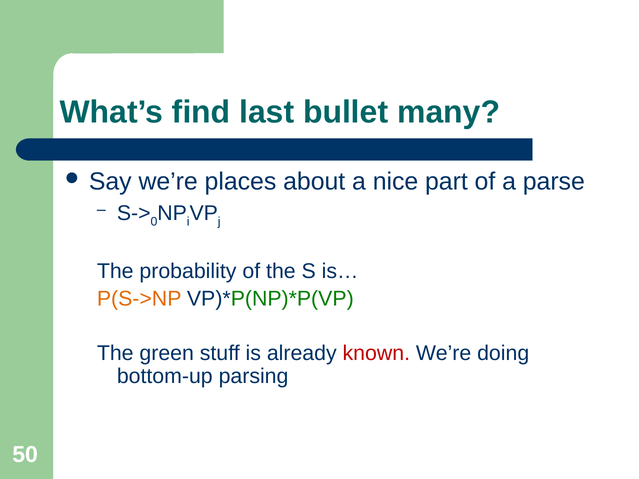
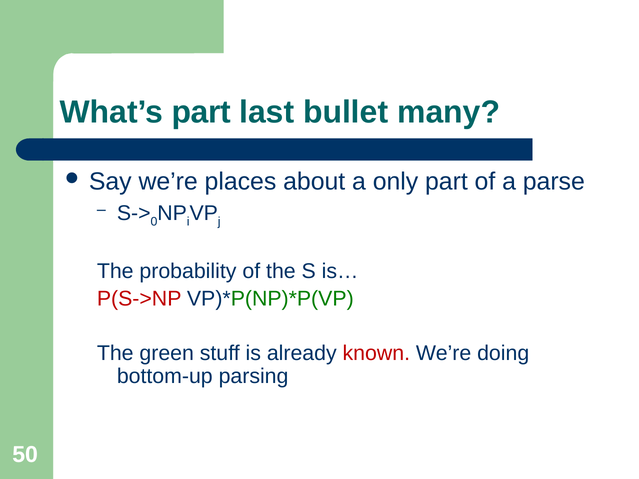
What’s find: find -> part (201, 112)
nice: nice -> only (395, 182)
P(S->NP colour: orange -> red (139, 299)
